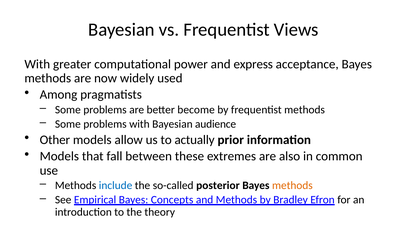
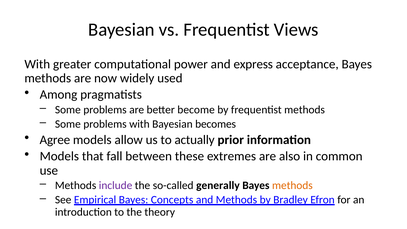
audience: audience -> becomes (216, 124)
Other: Other -> Agree (55, 140)
include colour: blue -> purple (116, 185)
posterior: posterior -> generally (218, 185)
